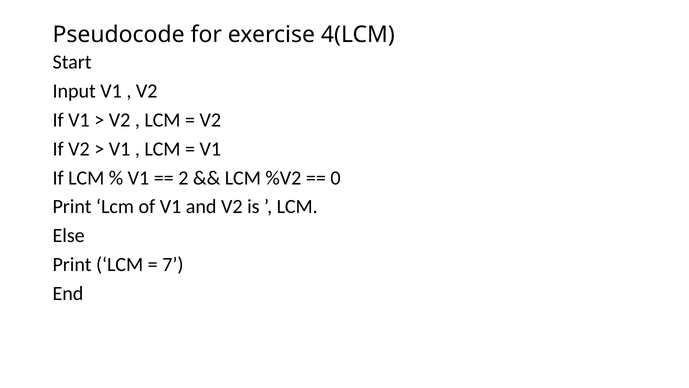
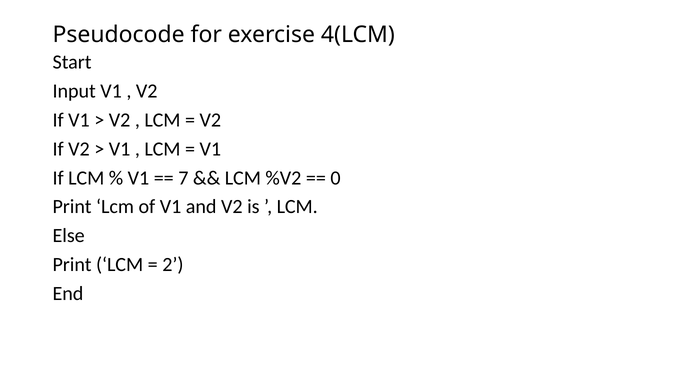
2: 2 -> 7 (183, 178)
7: 7 -> 2 (173, 264)
